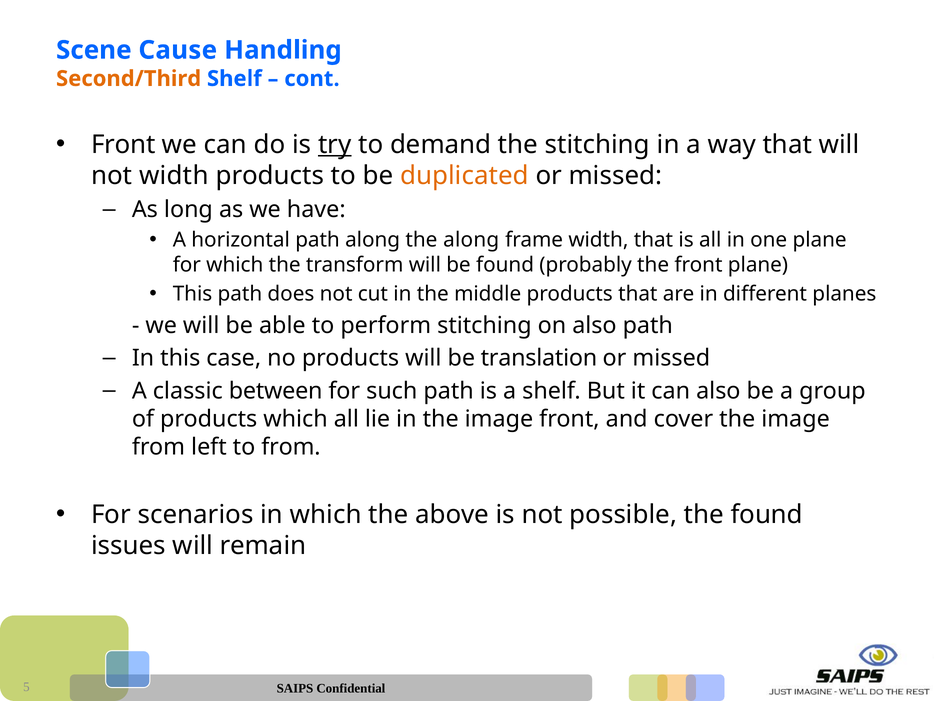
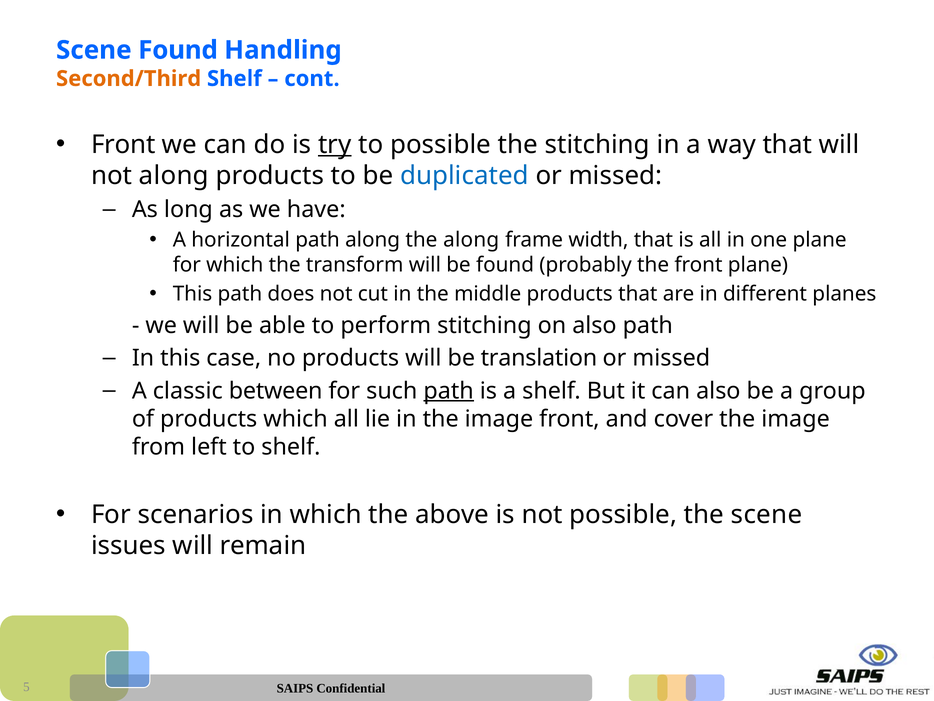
Scene Cause: Cause -> Found (178, 50)
to demand: demand -> possible (441, 144)
not width: width -> along (174, 176)
duplicated colour: orange -> blue (464, 176)
path underline: none -> present (449, 391)
to from: from -> shelf (291, 447)
the found: found -> scene (767, 514)
